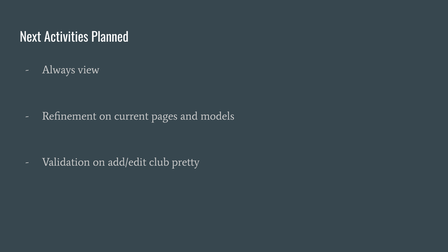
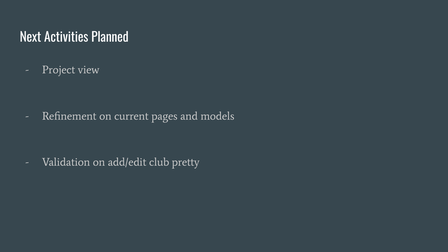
Always: Always -> Project (59, 70)
